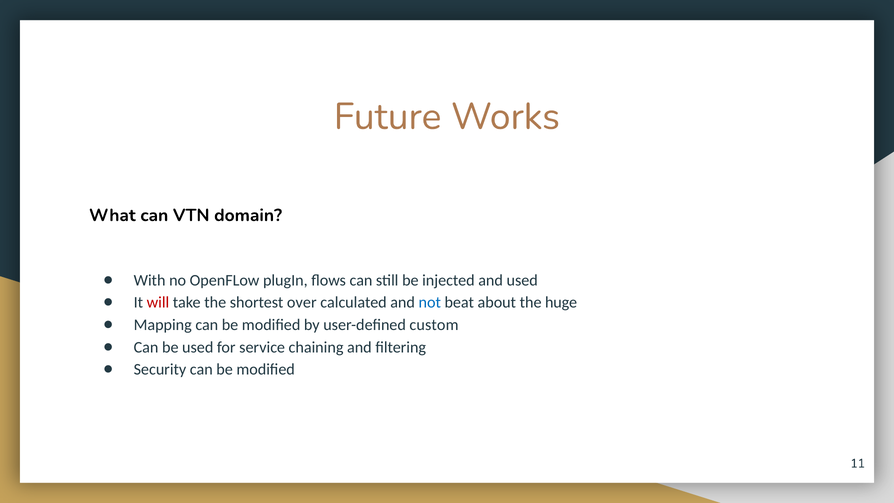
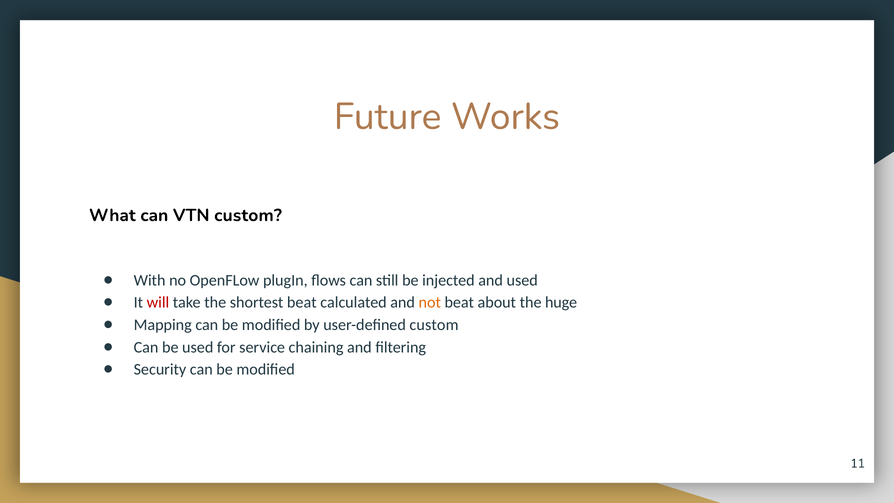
VTN domain: domain -> custom (248, 215)
shortest over: over -> beat (302, 303)
not colour: blue -> orange (430, 303)
